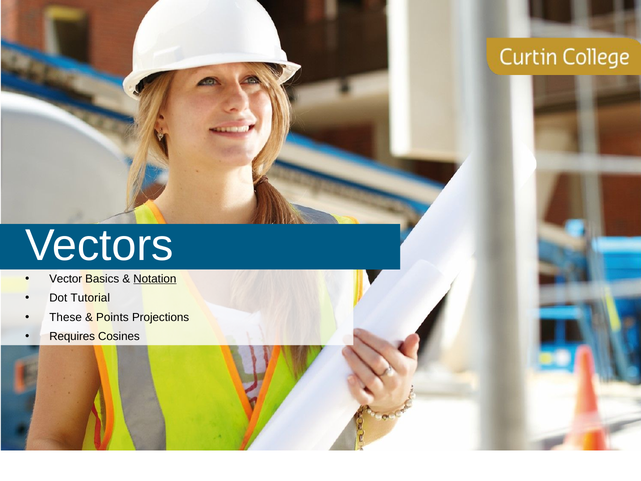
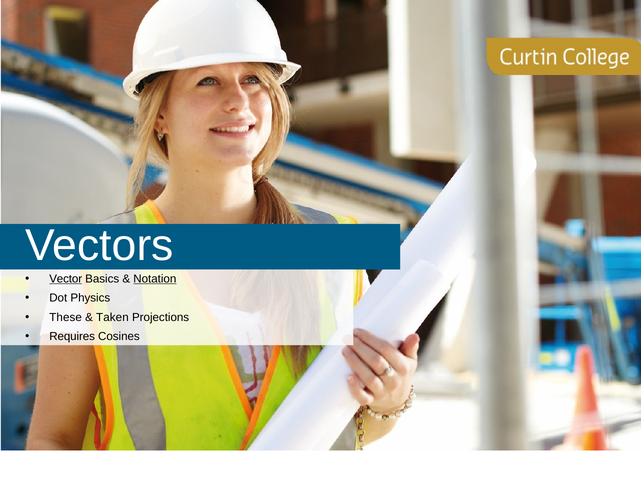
Vector underline: none -> present (66, 279)
Tutorial: Tutorial -> Physics (90, 298)
Points: Points -> Taken (112, 317)
